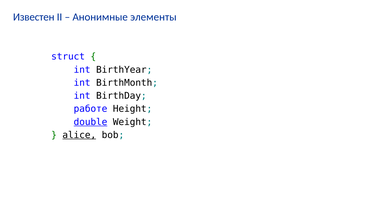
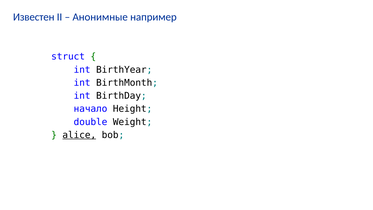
элементы: элементы -> например (153, 17)
работе: работе -> начало (91, 109)
double underline: present -> none (91, 122)
